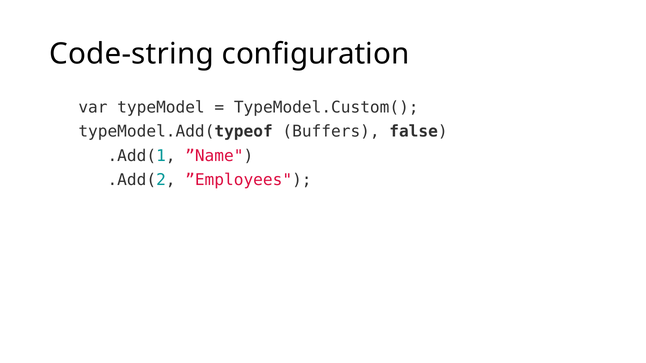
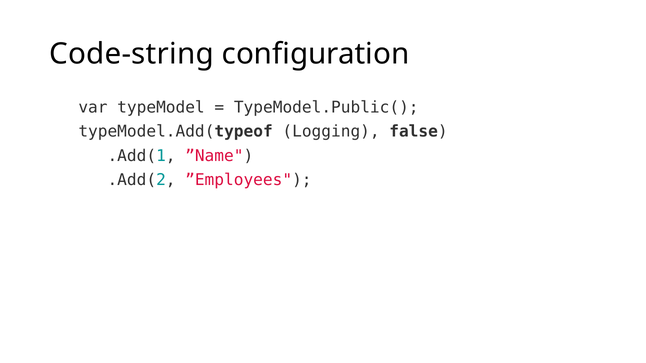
TypeModel.Custom(: TypeModel.Custom( -> TypeModel.Public( (326, 108)
Buffers: Buffers -> Logging (331, 132)
